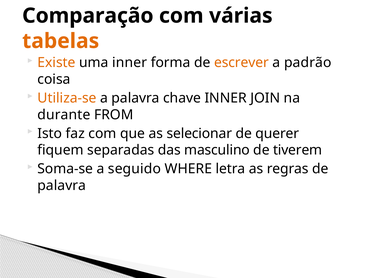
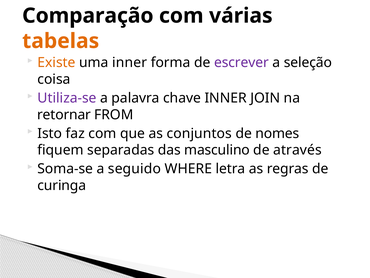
escrever colour: orange -> purple (241, 62)
padrão: padrão -> seleção (308, 62)
Utiliza-se colour: orange -> purple (67, 98)
durante: durante -> retornar (64, 114)
selecionar: selecionar -> conjuntos (199, 133)
querer: querer -> nomes (277, 133)
tiverem: tiverem -> através (297, 150)
palavra: palavra -> curinga (62, 185)
